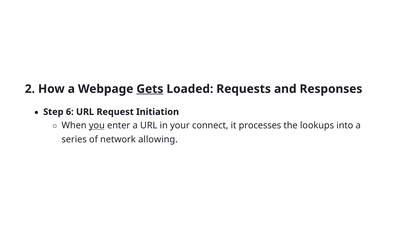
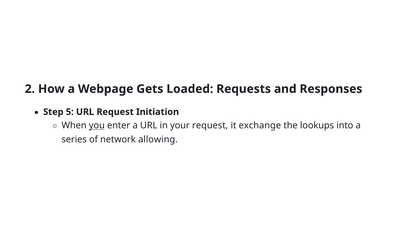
Gets underline: present -> none (150, 89)
6: 6 -> 5 (70, 112)
your connect: connect -> request (210, 125)
processes: processes -> exchange (260, 125)
